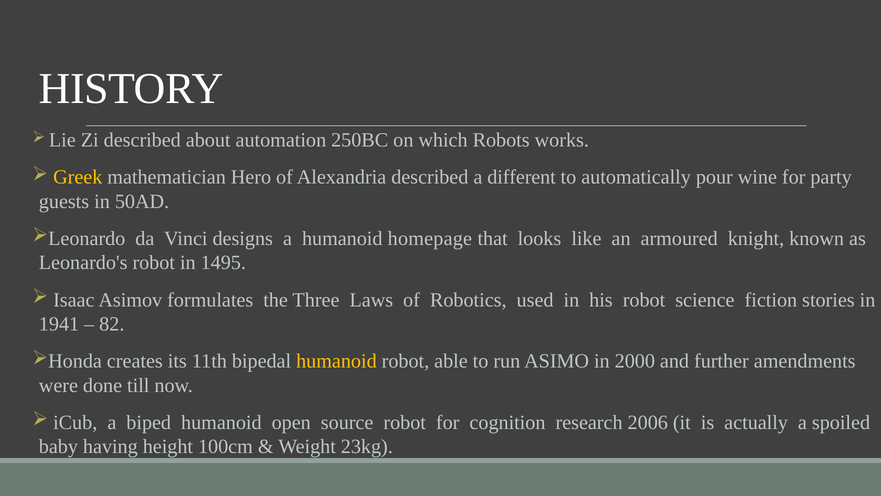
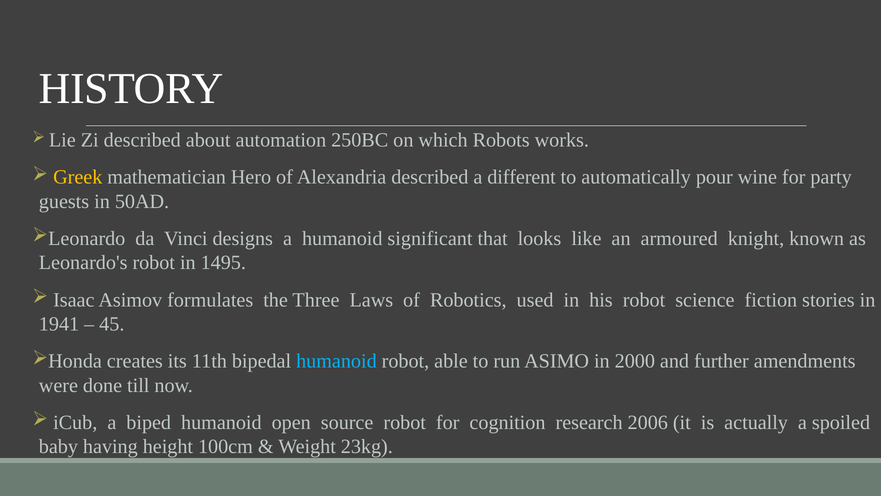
homepage: homepage -> significant (430, 238)
82: 82 -> 45 (112, 324)
humanoid colour: yellow -> light blue (336, 361)
